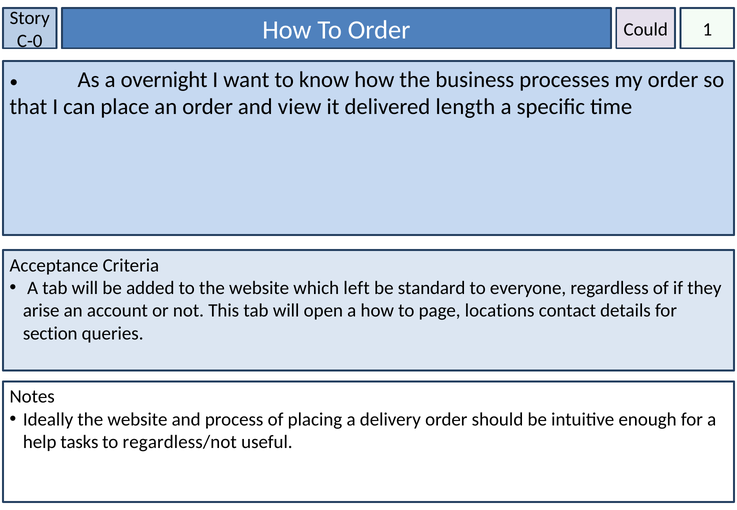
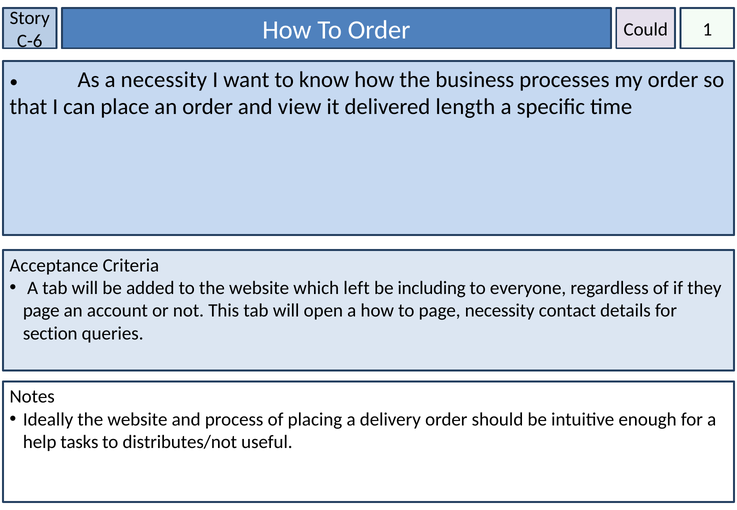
C-0: C-0 -> C-6 (30, 41)
a overnight: overnight -> necessity (164, 80)
standard: standard -> including (432, 288)
arise: arise -> page (41, 311)
page locations: locations -> necessity (500, 311)
regardless/not: regardless/not -> distributes/not (180, 442)
